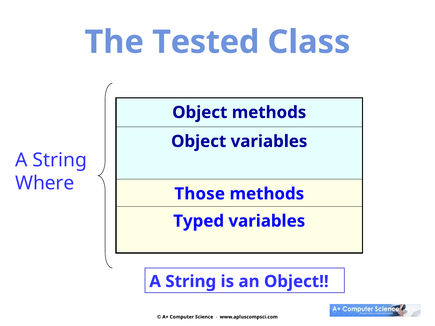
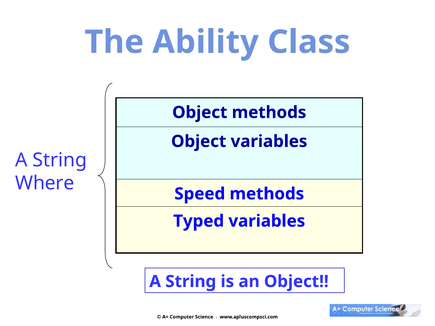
Tested: Tested -> Ability (206, 42)
Those: Those -> Speed (200, 194)
